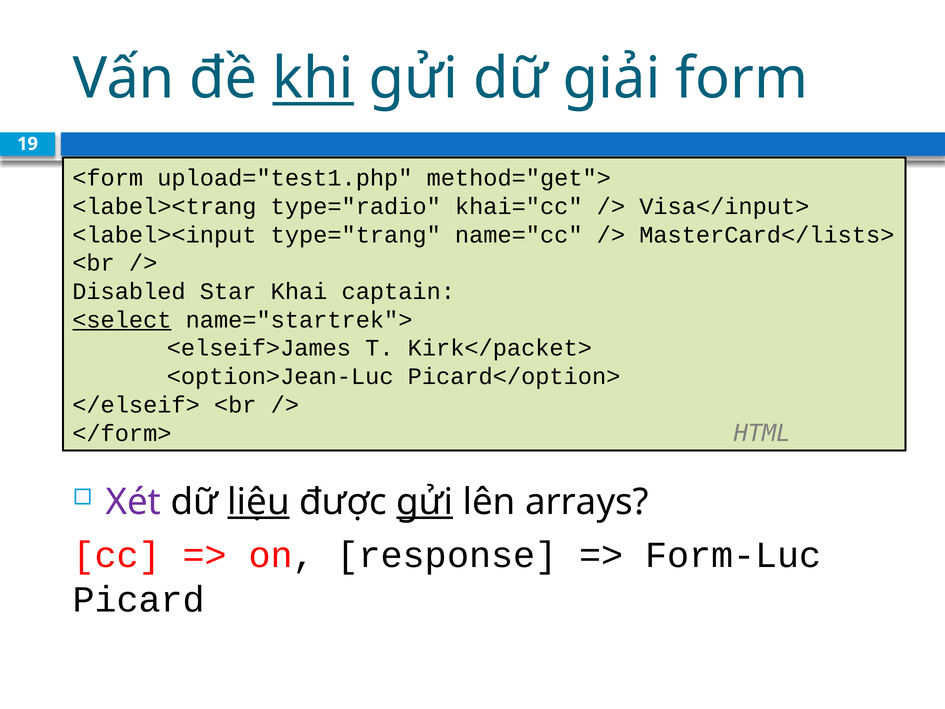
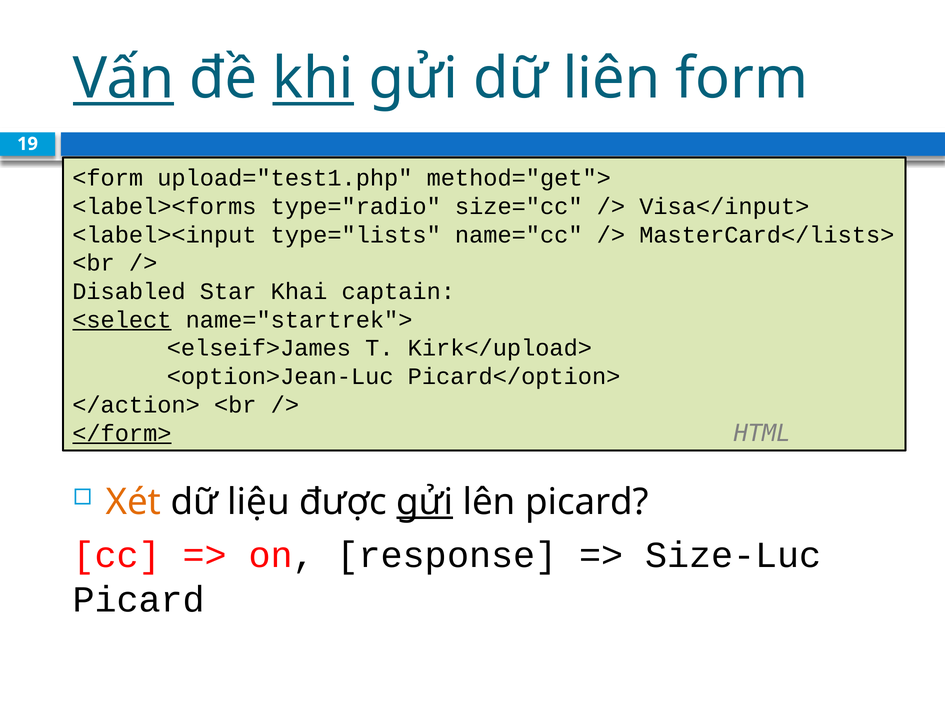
Vấn underline: none -> present (124, 79)
giải: giải -> liên (612, 79)
<label><trang: <label><trang -> <label><forms (164, 206)
khai="cc: khai="cc -> size="cc (519, 206)
type="trang: type="trang -> type="lists (356, 235)
Kirk</packet>: Kirk</packet> -> Kirk</upload> (500, 348)
</elseif>: </elseif> -> </action> (136, 405)
</form> underline: none -> present (122, 433)
Xét colour: purple -> orange (133, 502)
liệu underline: present -> none (259, 502)
lên arrays: arrays -> picard (587, 502)
Form-Luc: Form-Luc -> Size-Luc (733, 555)
